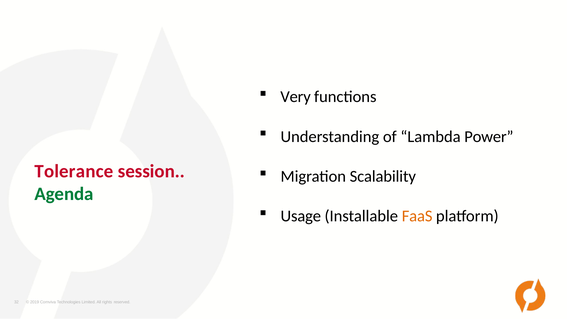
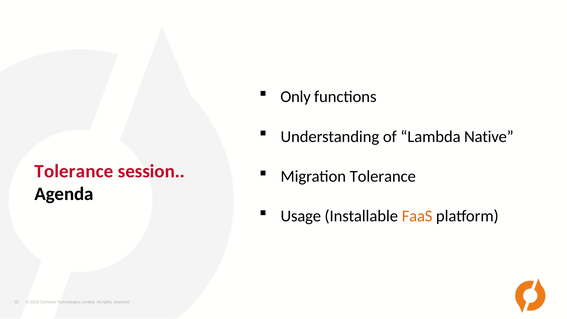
Very: Very -> Only (296, 97)
Power: Power -> Native (489, 137)
Migration Scalability: Scalability -> Tolerance (383, 176)
Agenda colour: green -> black (64, 194)
